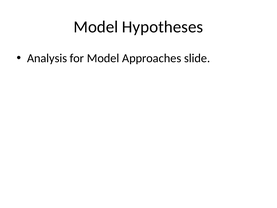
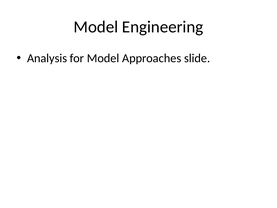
Hypotheses: Hypotheses -> Engineering (163, 27)
